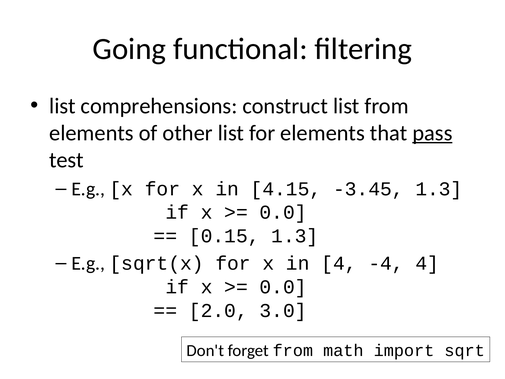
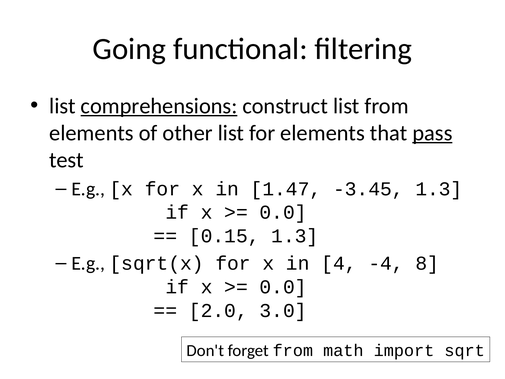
comprehensions underline: none -> present (159, 106)
4.15: 4.15 -> 1.47 (286, 189)
-4 4: 4 -> 8 (427, 263)
